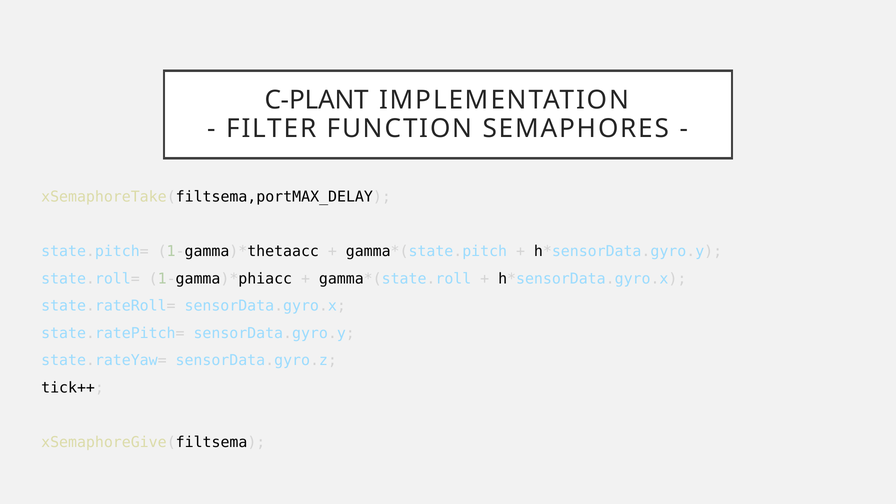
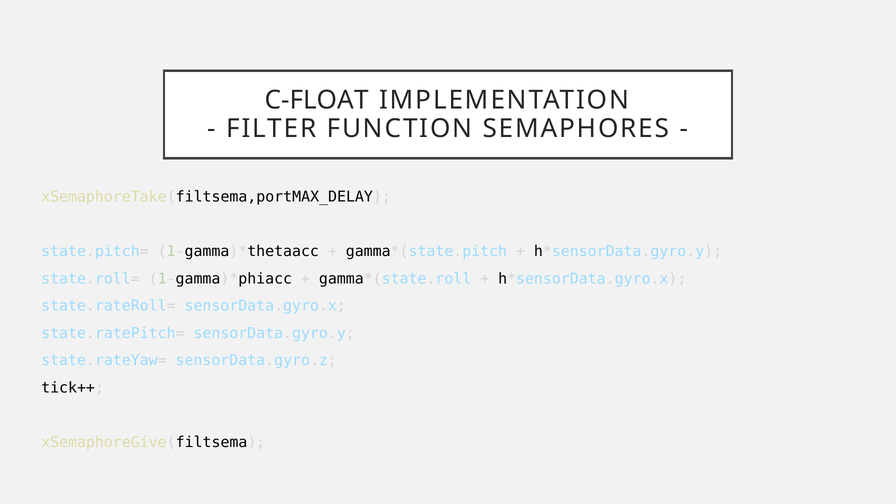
C-PLANT: C-PLANT -> C-FLOAT (317, 100)
